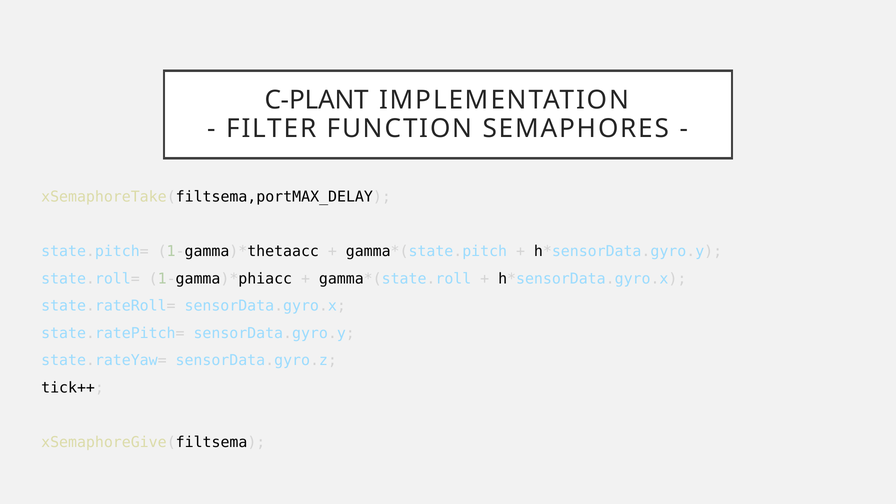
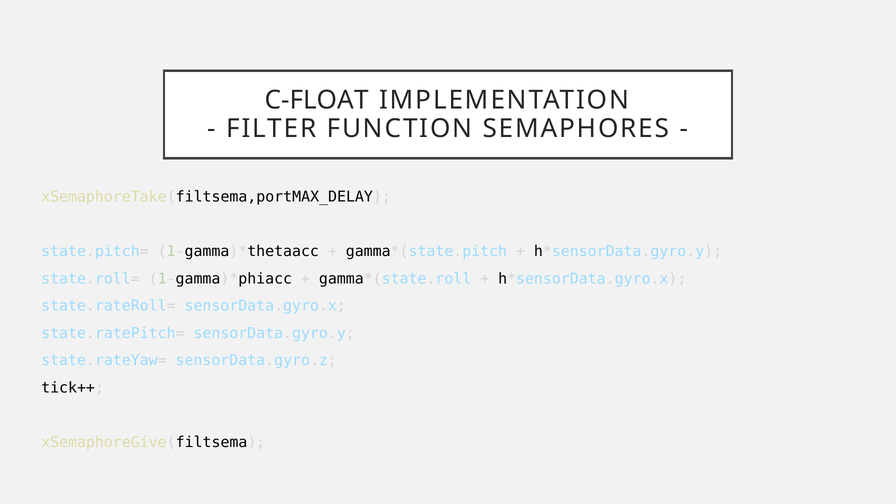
C-PLANT: C-PLANT -> C-FLOAT (317, 100)
